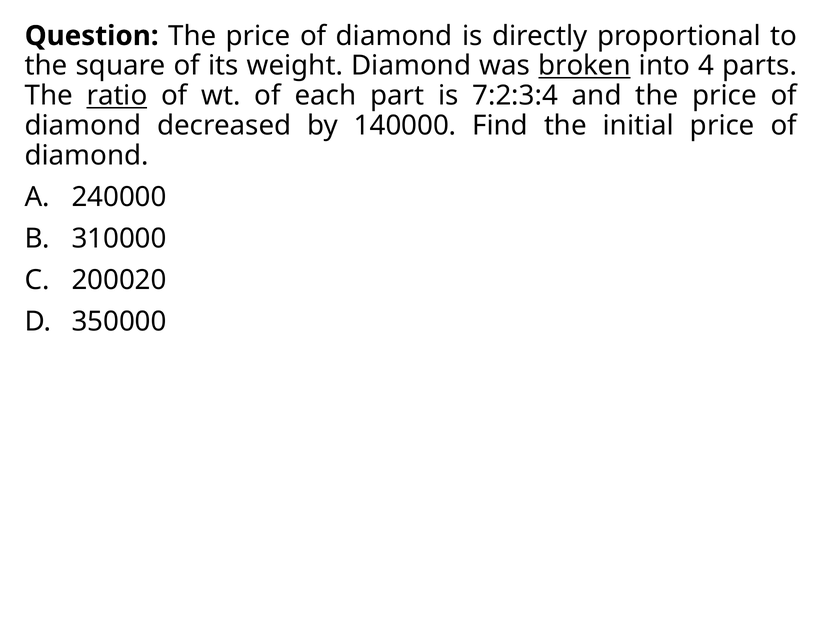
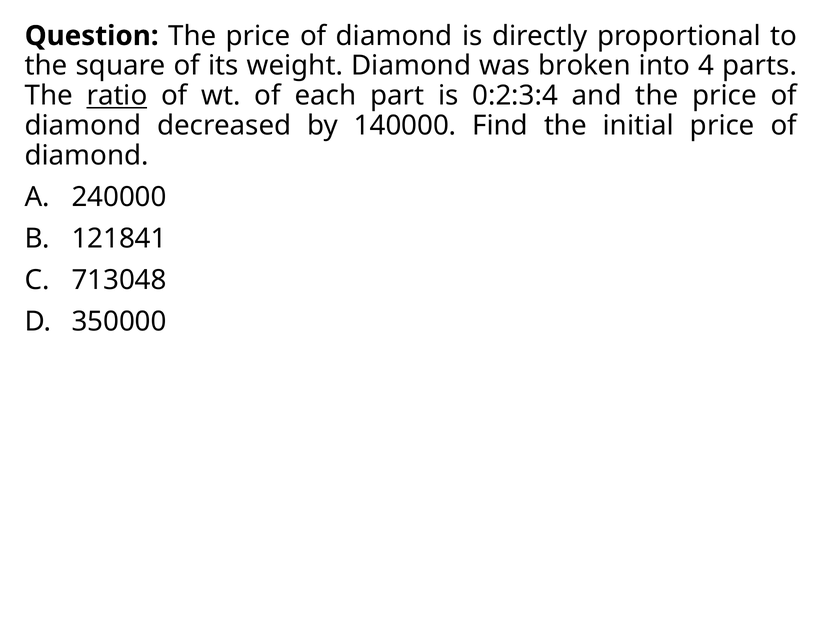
broken underline: present -> none (584, 66)
7:2:3:4: 7:2:3:4 -> 0:2:3:4 (515, 96)
310000: 310000 -> 121841 (119, 239)
200020: 200020 -> 713048 (119, 280)
